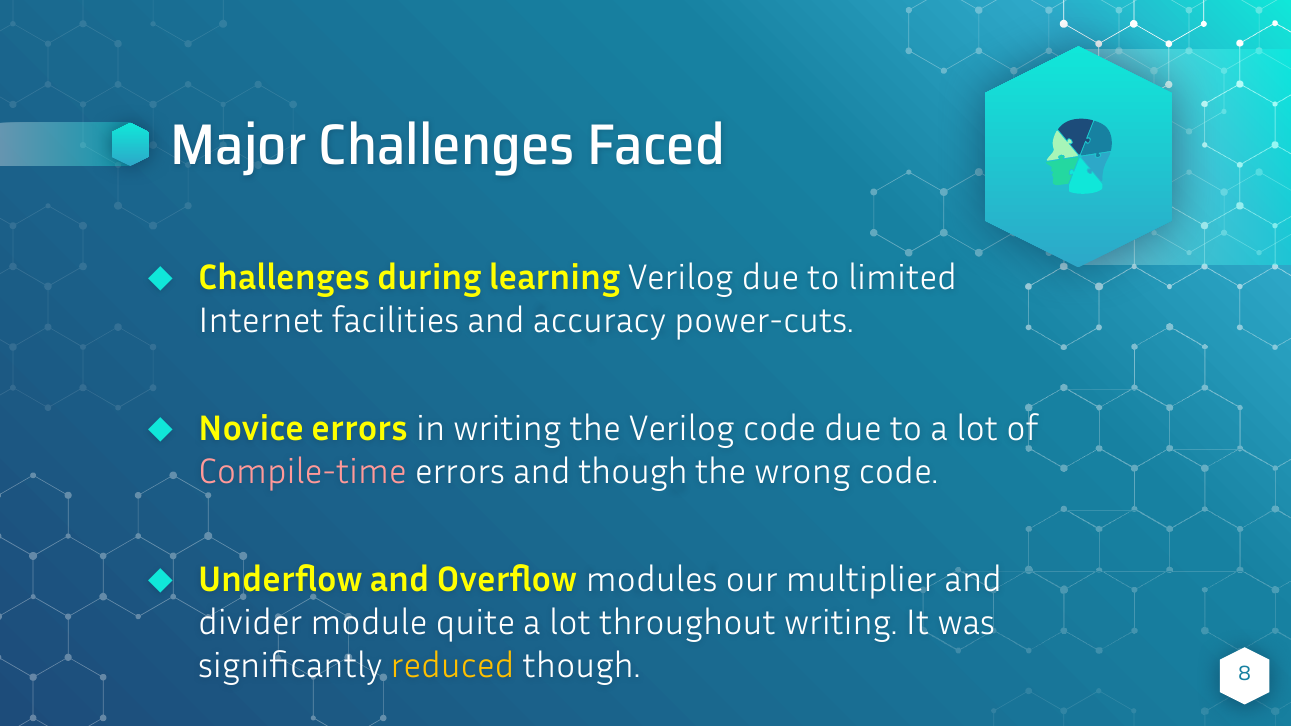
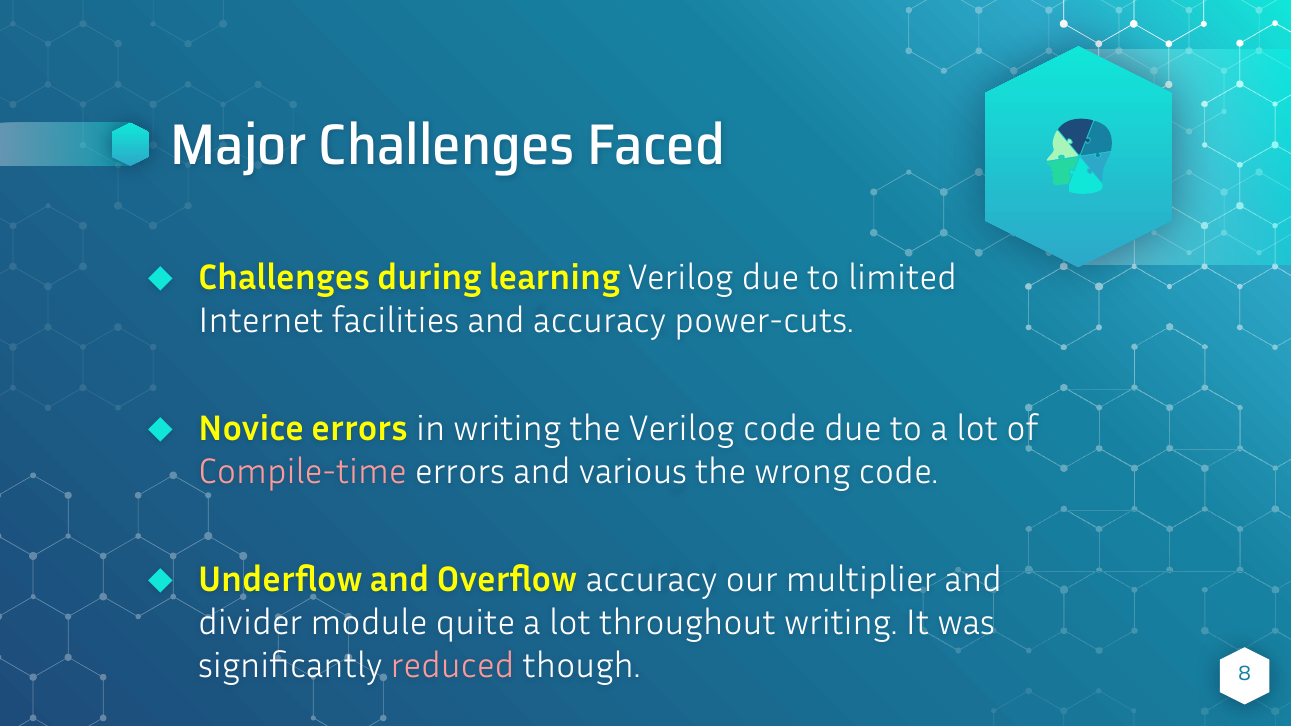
and though: though -> various (633, 472)
Overflow modules: modules -> accuracy (652, 579)
reduced colour: yellow -> pink (453, 666)
